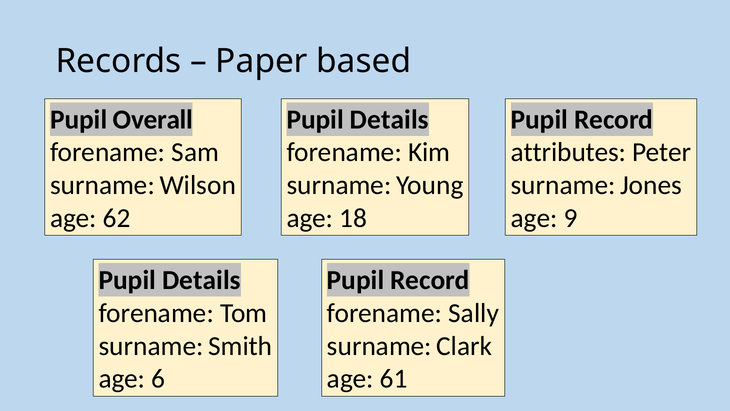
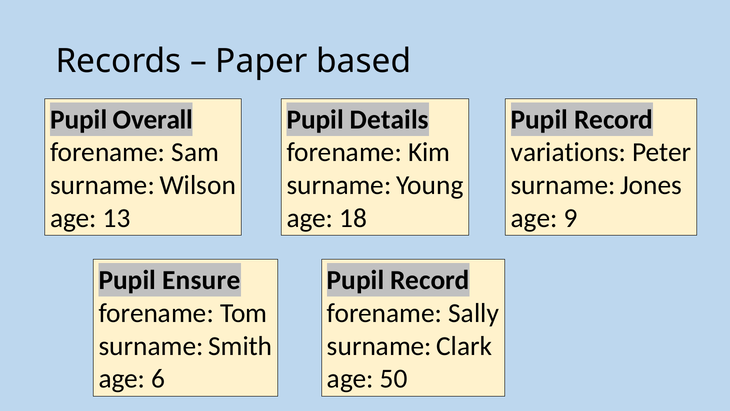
attributes: attributes -> variations (568, 152)
62: 62 -> 13 (117, 218)
Details: Details -> Ensure (201, 280)
61: 61 -> 50 (394, 379)
